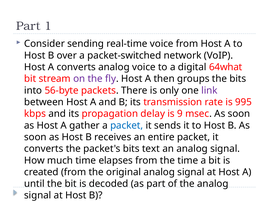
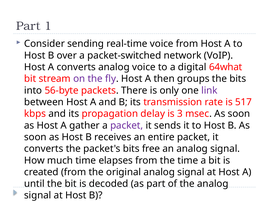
995: 995 -> 517 (244, 102)
9: 9 -> 3 (180, 114)
packet colour: blue -> purple (127, 125)
text: text -> free (151, 149)
